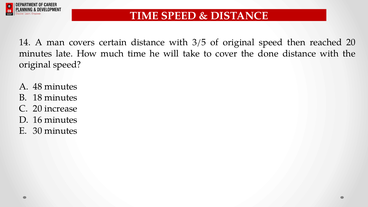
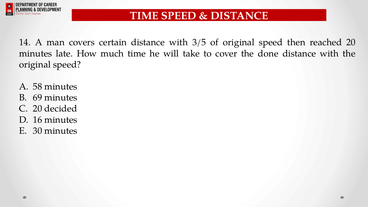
48: 48 -> 58 (38, 87)
18: 18 -> 69 (38, 98)
increase: increase -> decided (61, 109)
